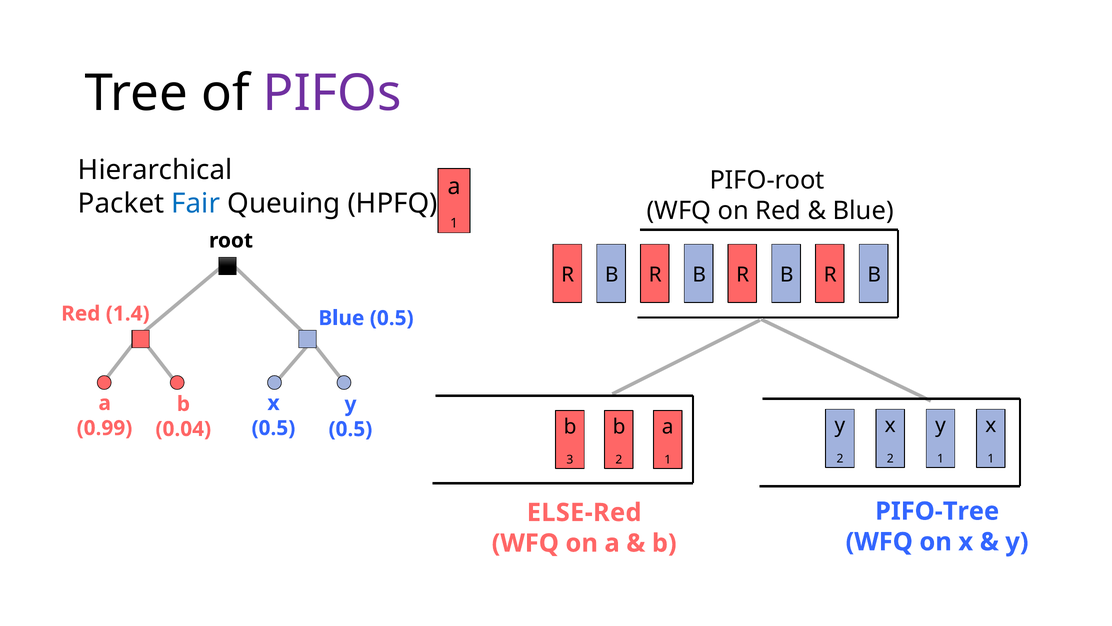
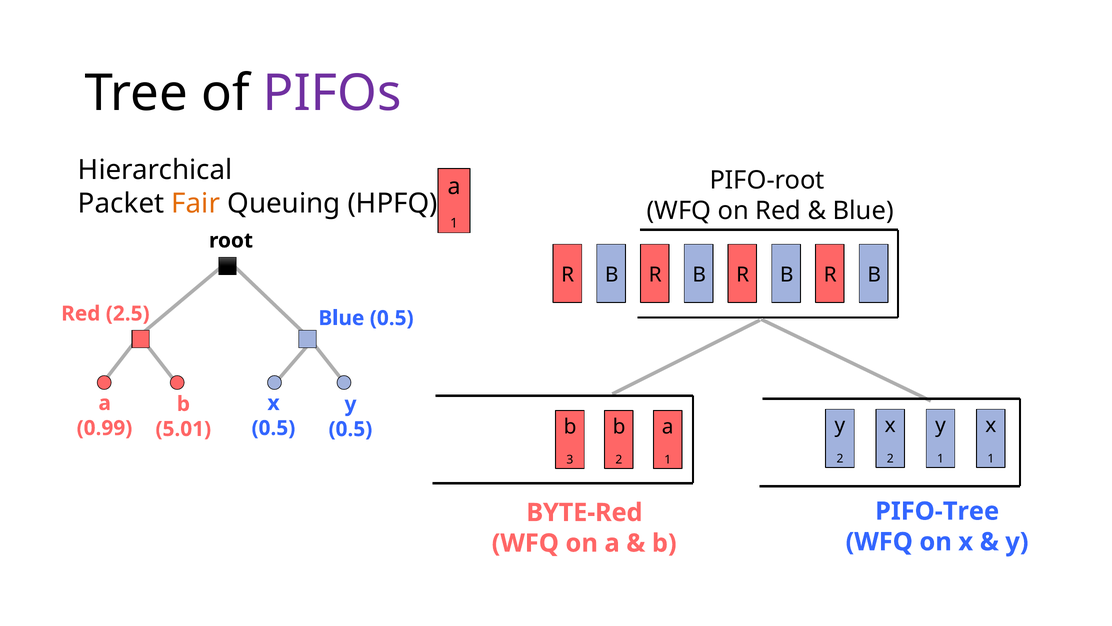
Fair colour: blue -> orange (196, 203)
1.4: 1.4 -> 2.5 (128, 313)
0.04: 0.04 -> 5.01 (183, 429)
ELSE-Red: ELSE-Red -> BYTE-Red (584, 512)
